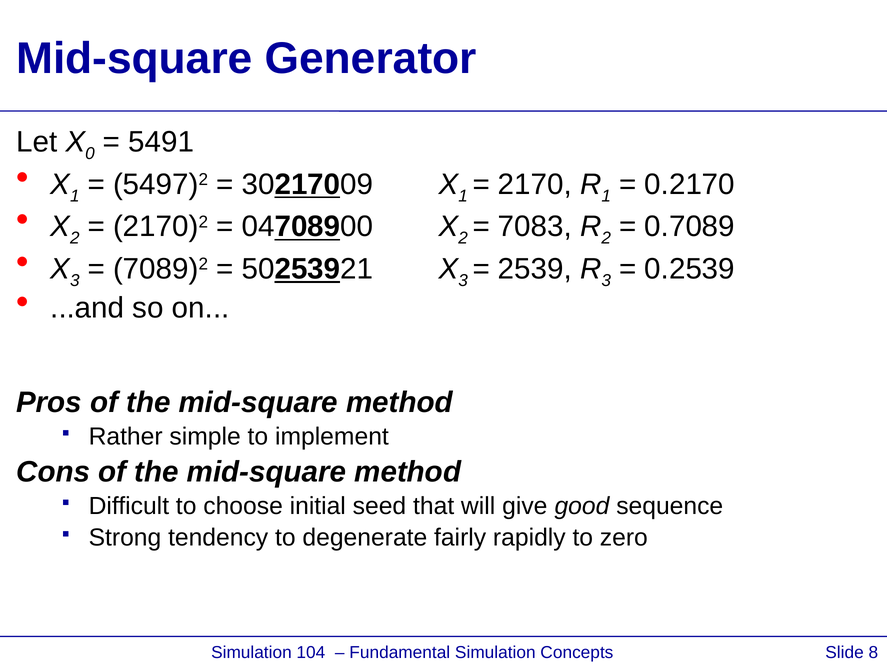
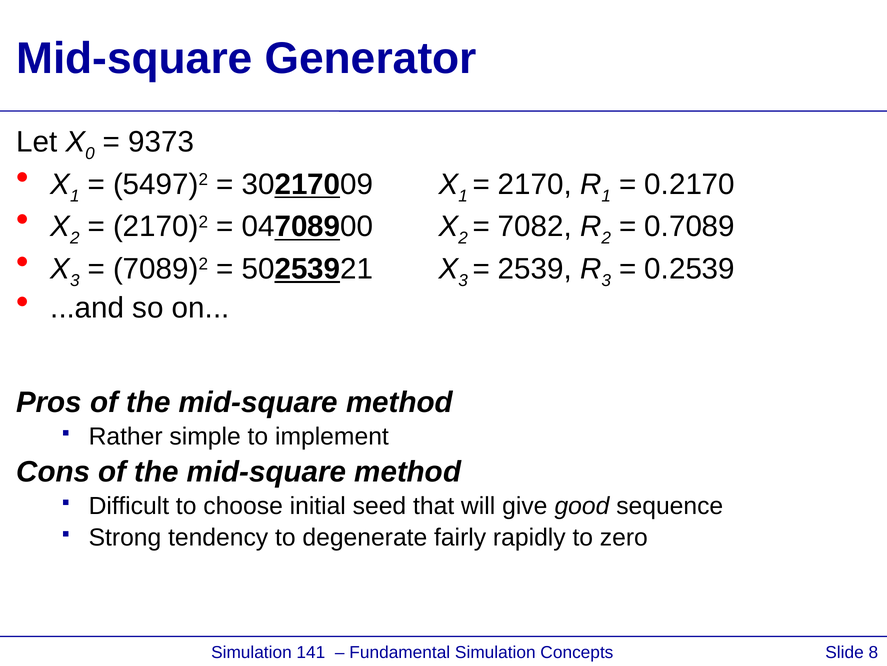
5491: 5491 -> 9373 (161, 142)
7083: 7083 -> 7082 (535, 226)
104: 104 -> 141 (311, 652)
